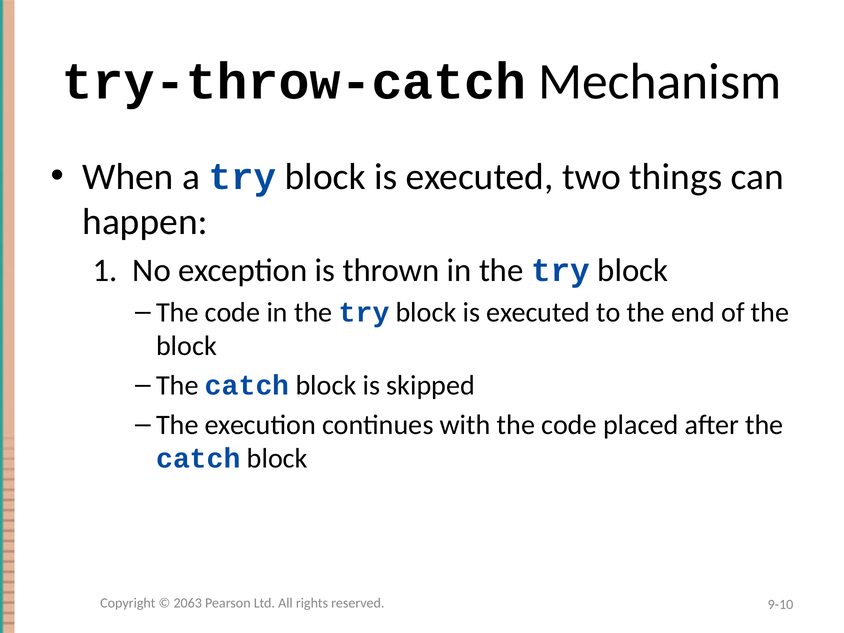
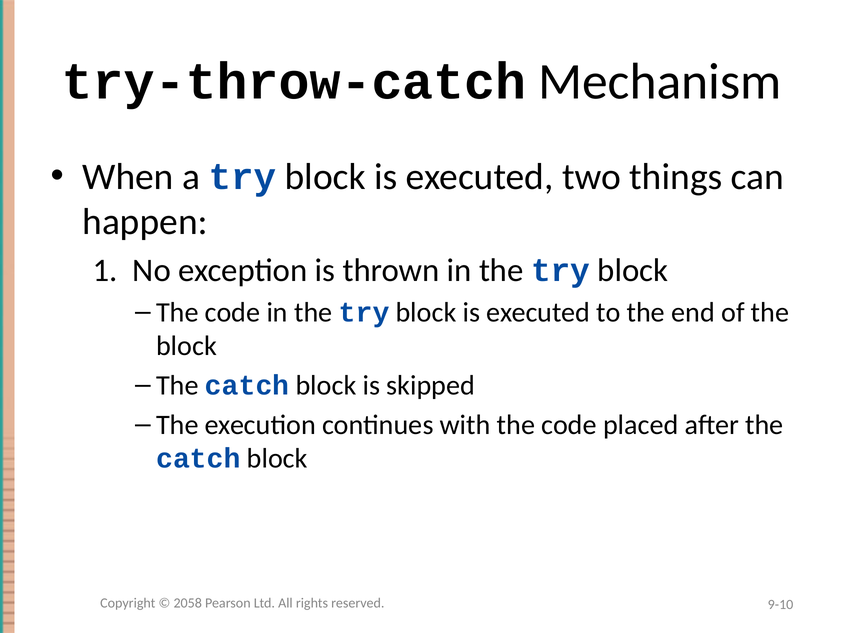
2063: 2063 -> 2058 (188, 603)
